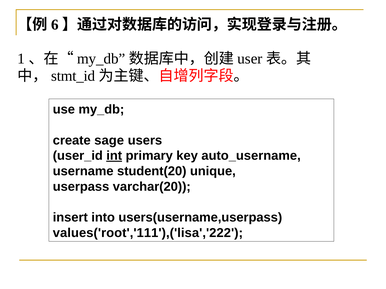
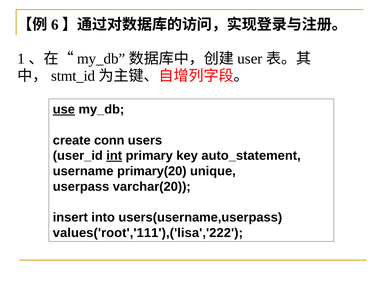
use underline: none -> present (64, 110)
sage: sage -> conn (109, 141)
auto_username: auto_username -> auto_statement (251, 156)
student(20: student(20 -> primary(20 (152, 171)
